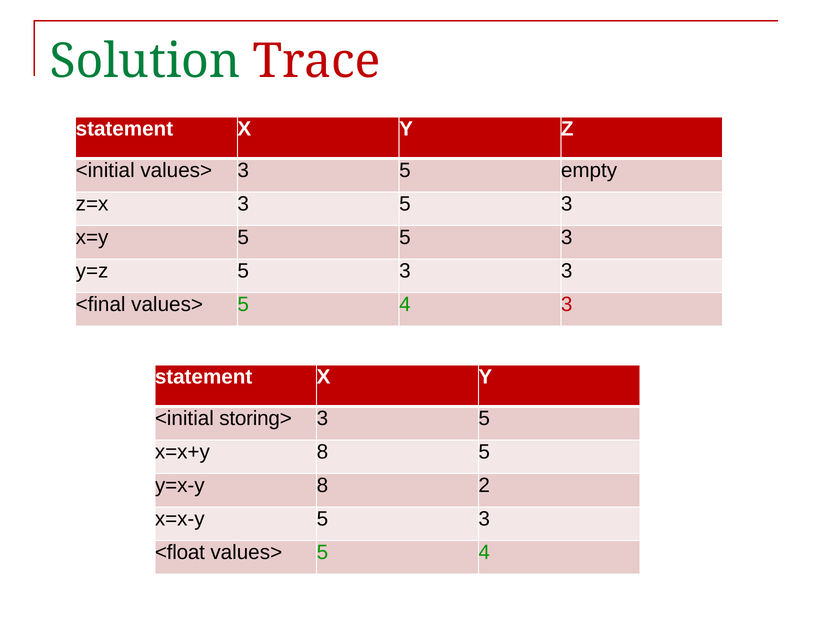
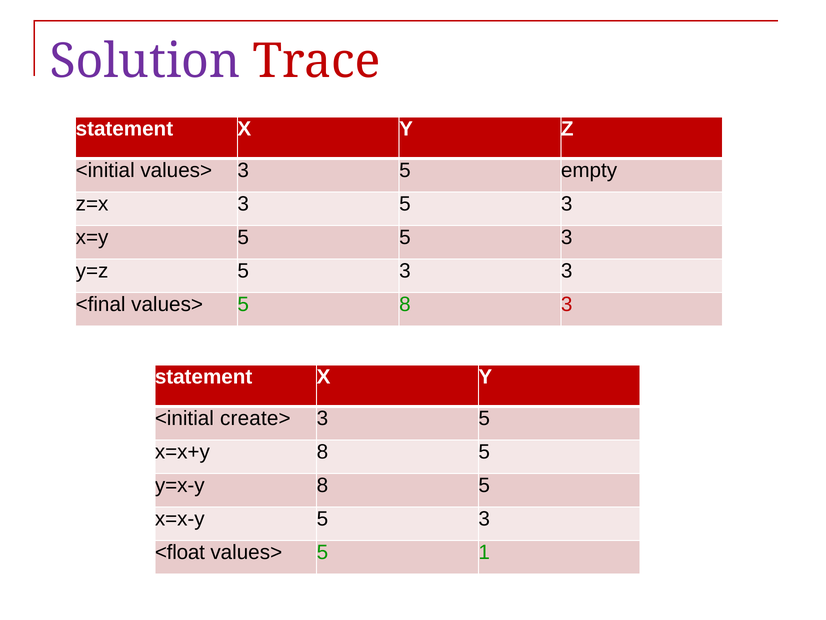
Solution colour: green -> purple (145, 62)
<final values> 5 4: 4 -> 8 (405, 304)
storing>: storing> -> create> (255, 418)
y=x-y 8 2: 2 -> 5 (484, 485)
4: 4 -> 1 (484, 552)
